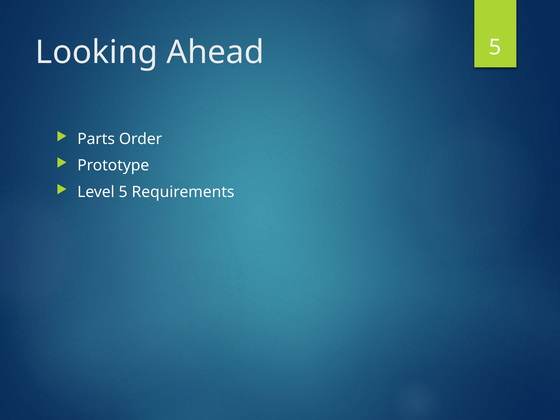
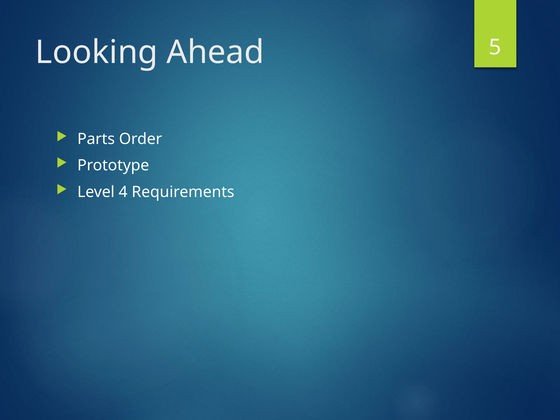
Level 5: 5 -> 4 (123, 192)
